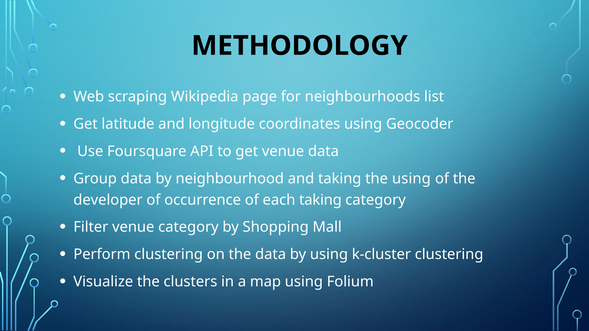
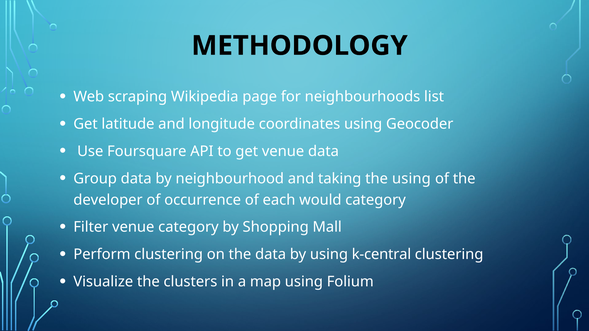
each taking: taking -> would (320, 200)
k-cluster: k-cluster -> k-central (381, 255)
